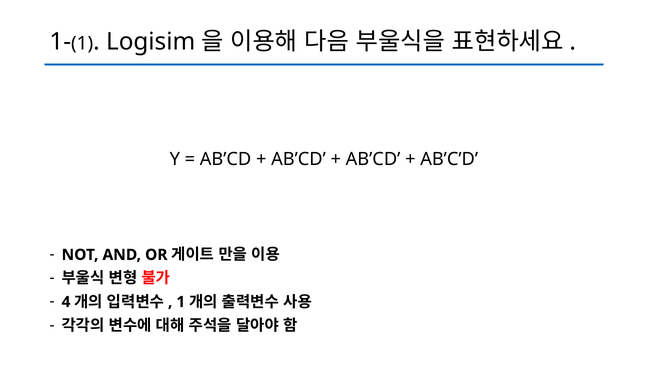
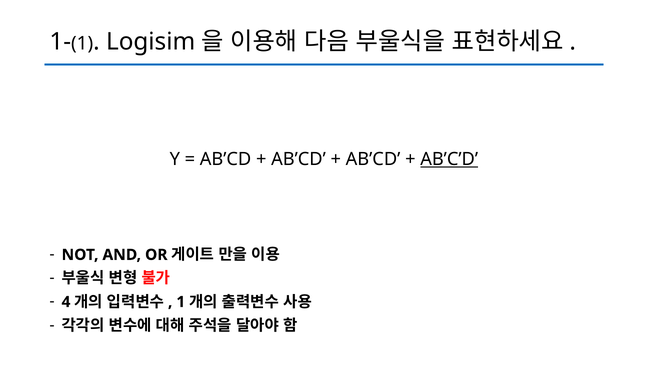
AB’C’D underline: none -> present (449, 159)
